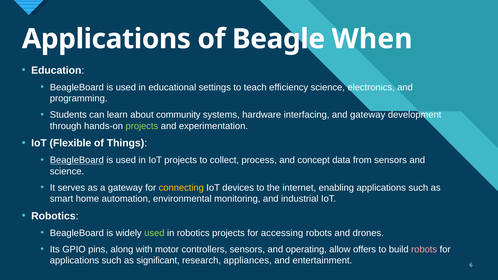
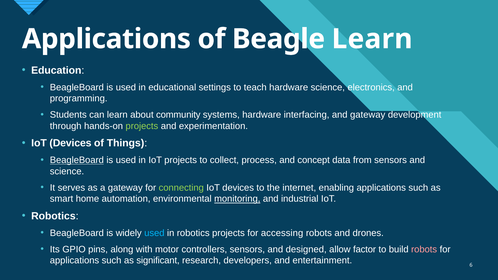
When: When -> Learn (372, 39)
teach efficiency: efficiency -> hardware (289, 87)
Flexible: Flexible -> Devices (70, 143)
connecting colour: yellow -> light green (181, 188)
monitoring underline: none -> present (237, 199)
used colour: light green -> light blue (154, 233)
operating: operating -> designed (306, 249)
offers: offers -> factor (365, 249)
appliances: appliances -> developers (248, 261)
